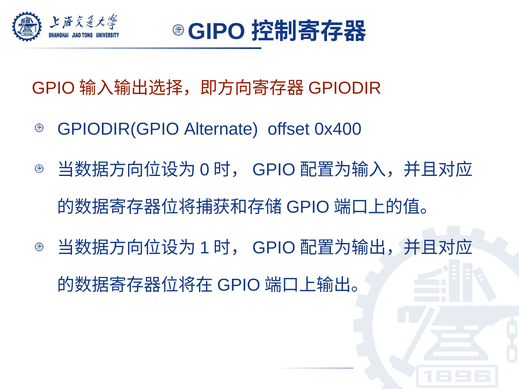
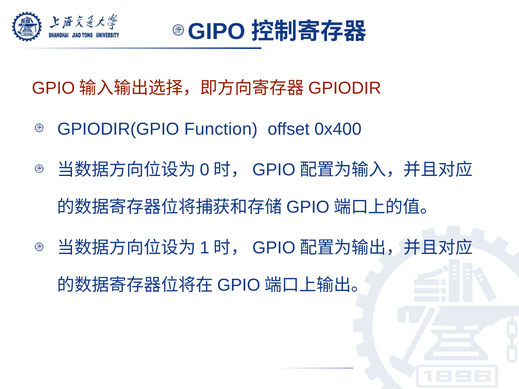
Alternate: Alternate -> Function (221, 129)
